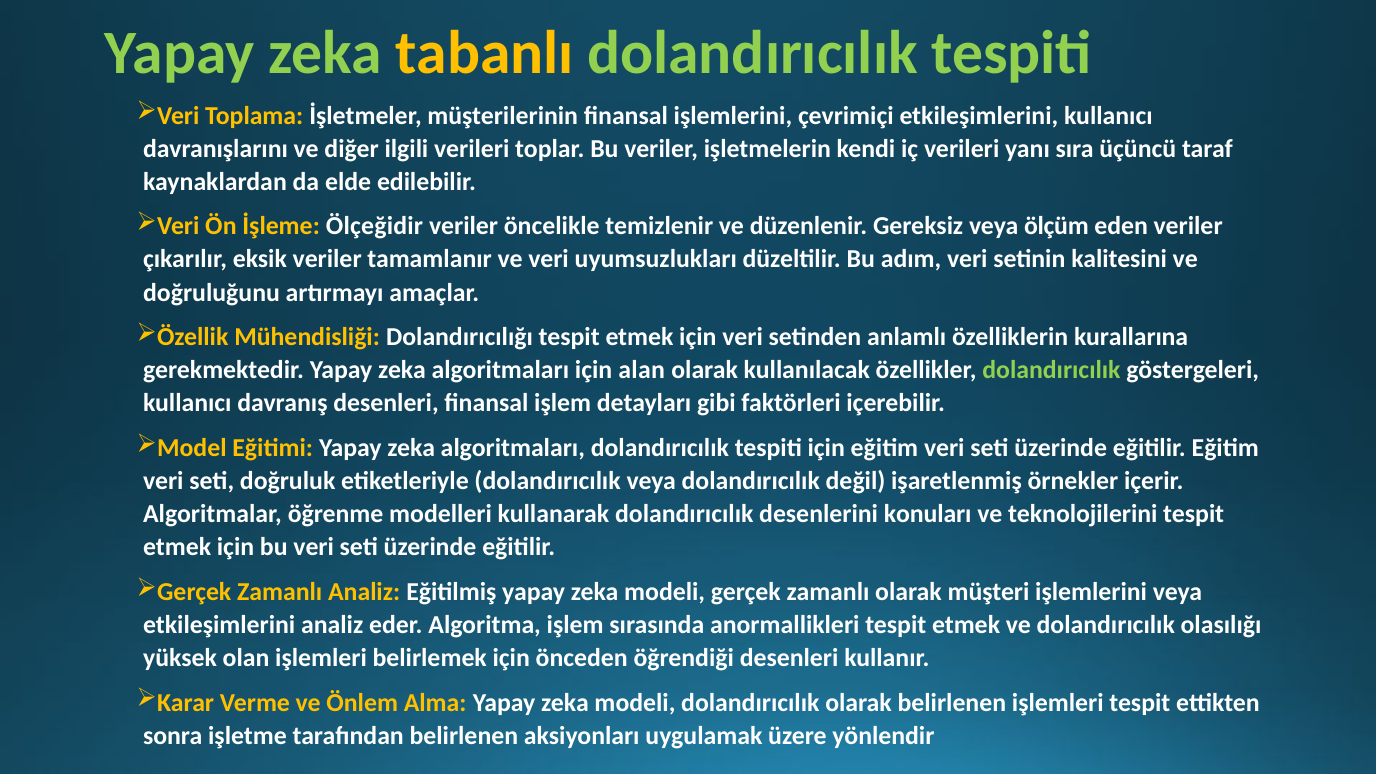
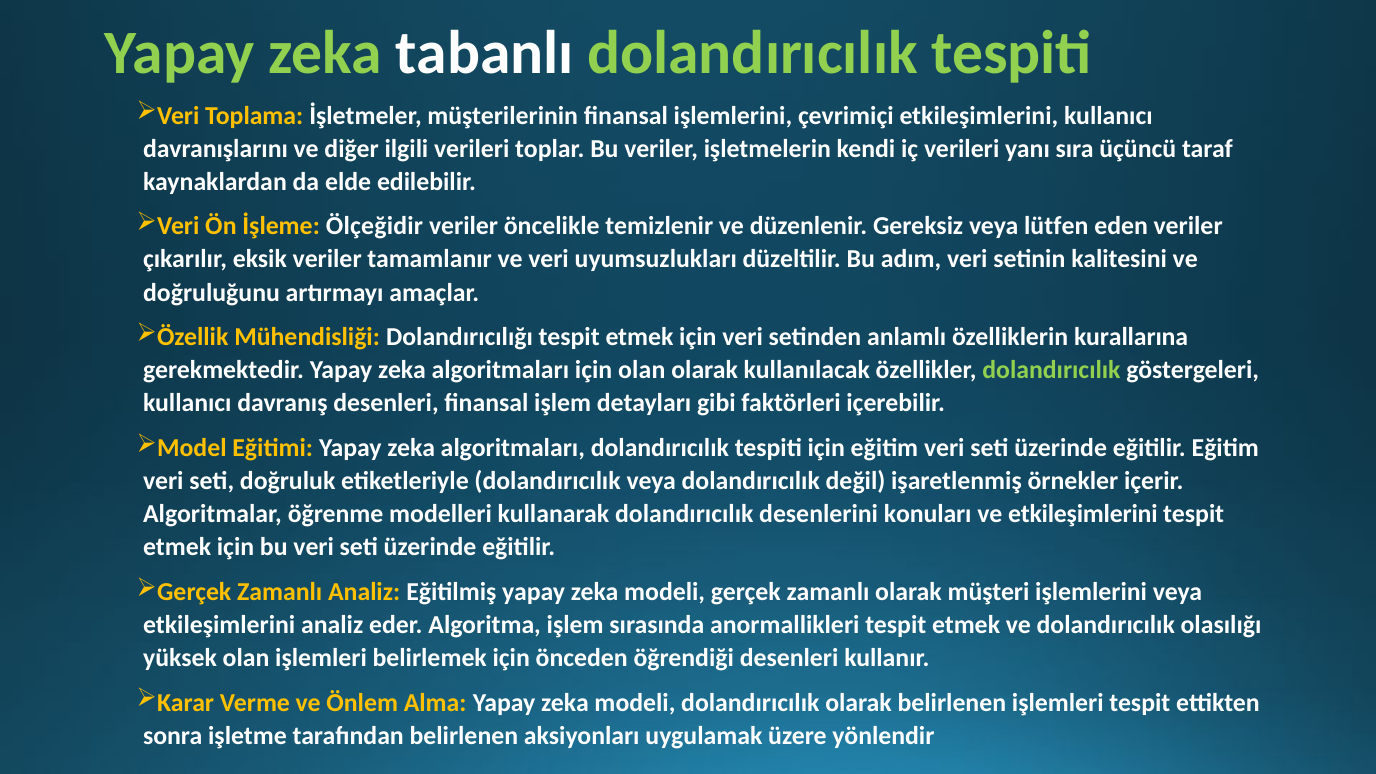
tabanlı colour: yellow -> white (485, 54)
ölçüm: ölçüm -> lütfen (1056, 226)
için alan: alan -> olan (642, 370)
ve teknolojilerini: teknolojilerini -> etkileşimlerini (1083, 514)
